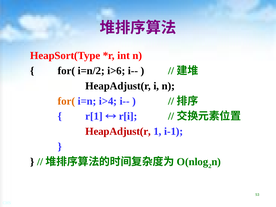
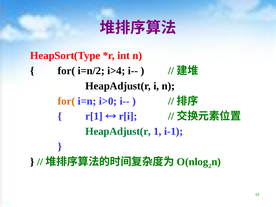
i>6: i>6 -> i>4 (116, 71)
i>4: i>4 -> i>0 (108, 101)
HeapAdjust(r colour: red -> green (118, 131)
